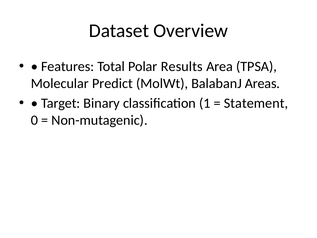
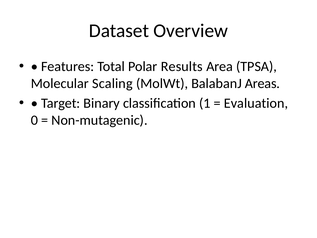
Predict: Predict -> Scaling (112, 83)
Statement: Statement -> Evaluation (256, 103)
